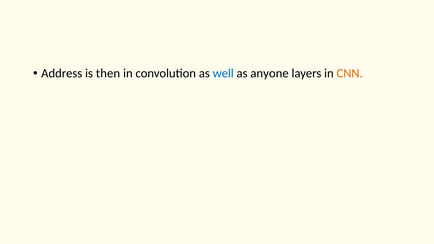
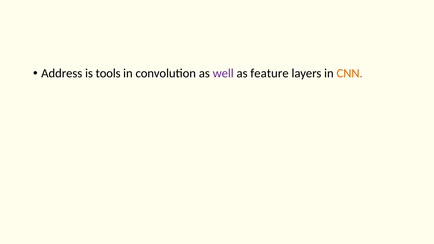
then: then -> tools (108, 73)
well colour: blue -> purple (223, 73)
anyone: anyone -> feature (270, 73)
